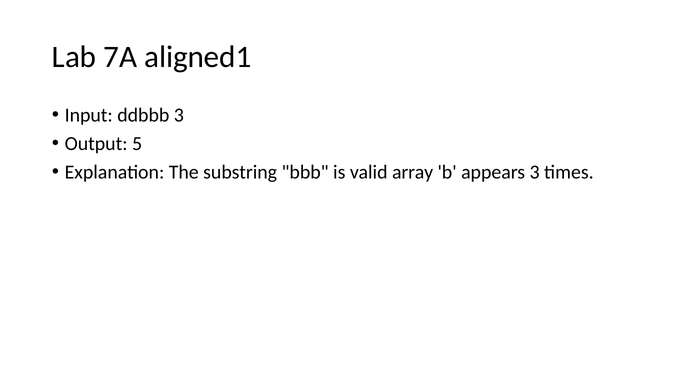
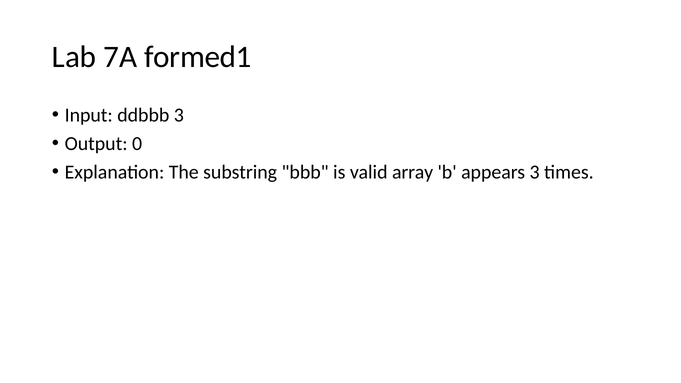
aligned1: aligned1 -> formed1 (198, 57)
5: 5 -> 0 (137, 144)
